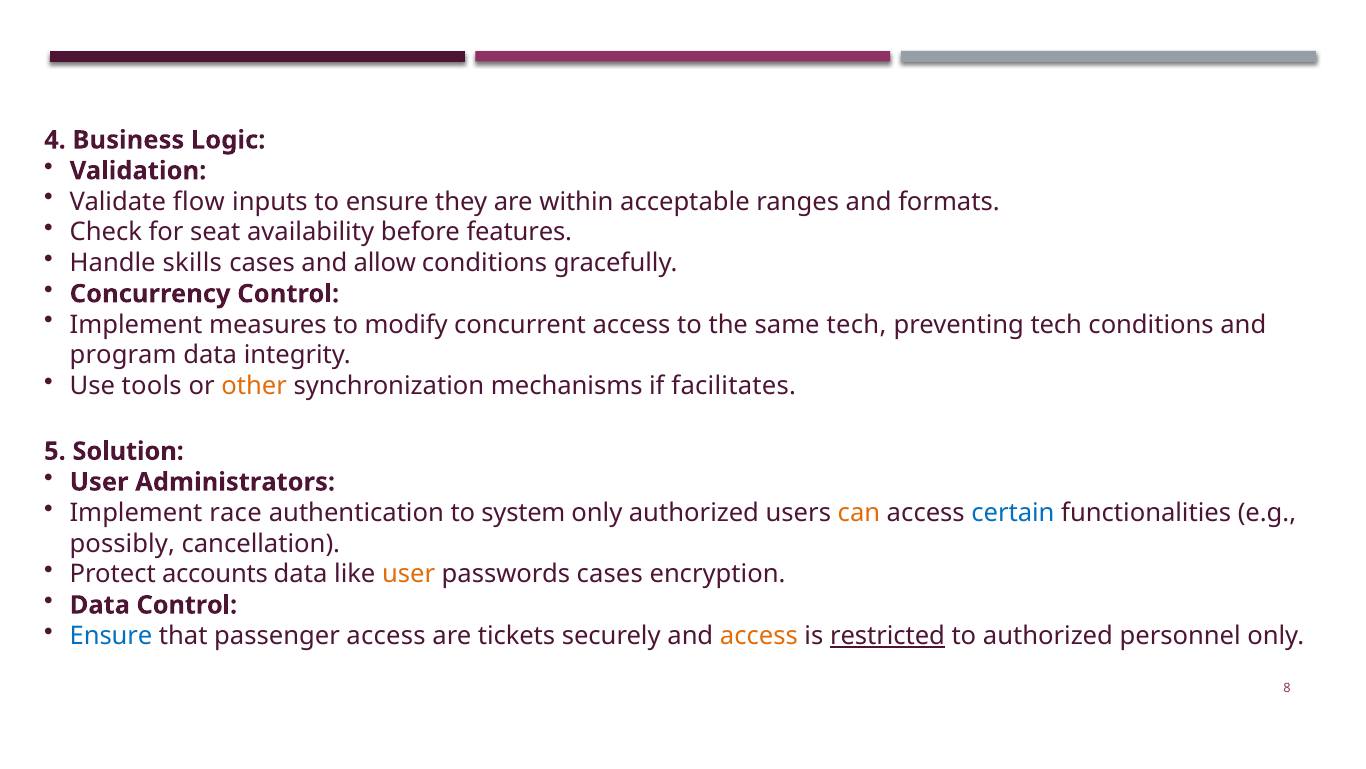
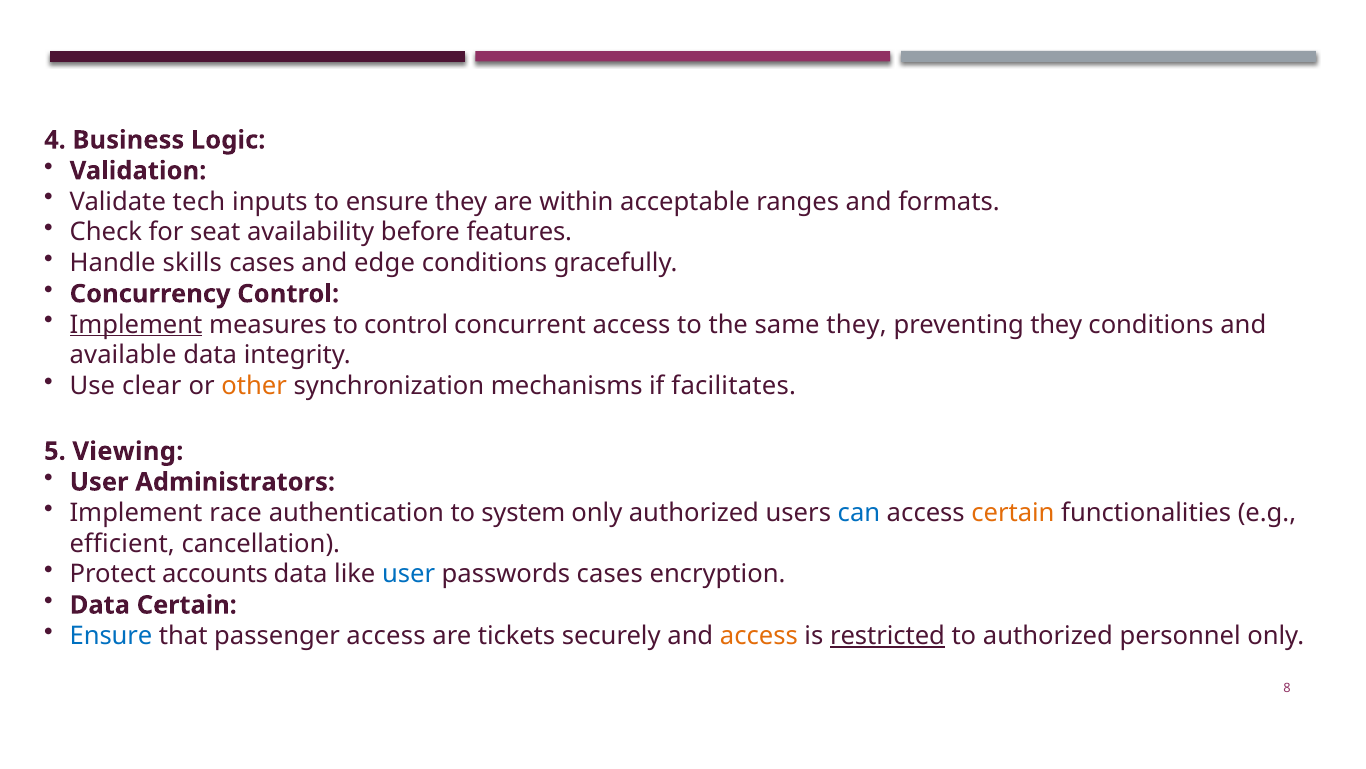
flow: flow -> tech (199, 201)
allow: allow -> edge (385, 263)
Implement underline: none -> present (136, 324)
to modify: modify -> control (406, 324)
same tech: tech -> they (857, 324)
preventing tech: tech -> they (1056, 324)
program: program -> available (123, 355)
tools: tools -> clear (152, 386)
Solution: Solution -> Viewing (128, 451)
can colour: orange -> blue (859, 512)
certain colour: blue -> orange (1013, 512)
possibly: possibly -> efficient (122, 543)
user colour: orange -> blue (409, 574)
Data Control: Control -> Certain (187, 605)
